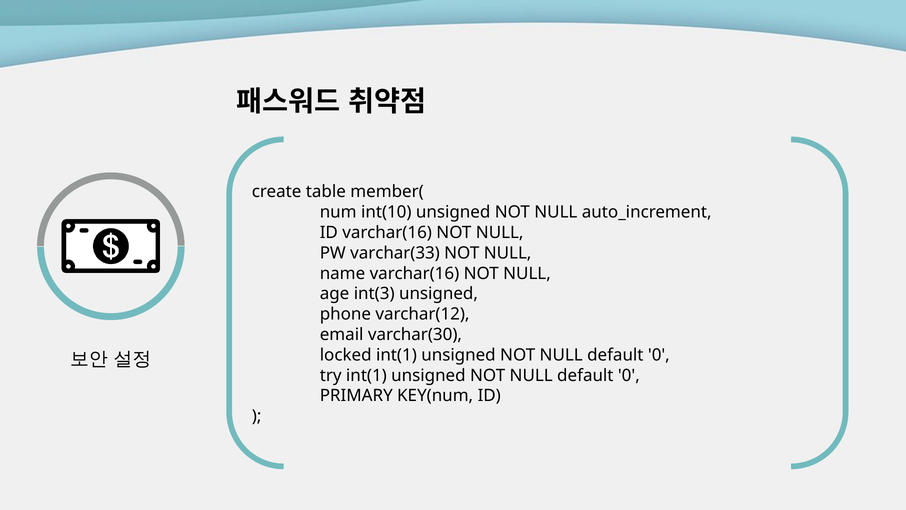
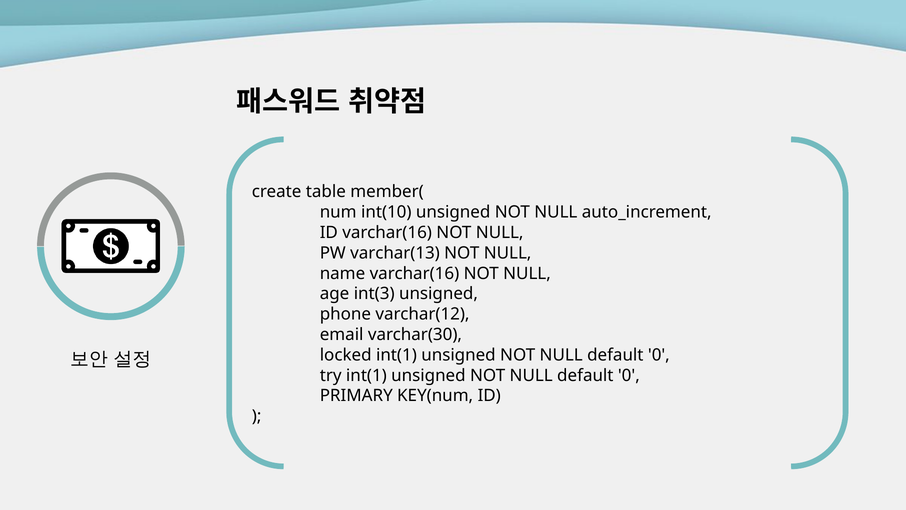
varchar(33: varchar(33 -> varchar(13 (395, 253)
